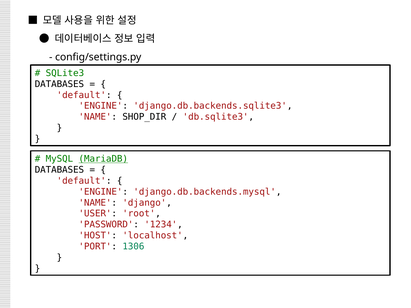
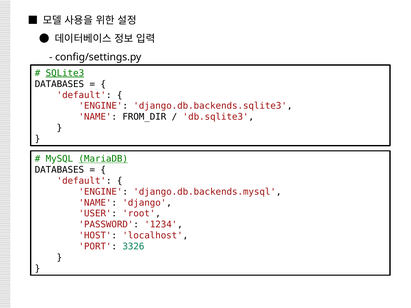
SQLite3 underline: none -> present (65, 73)
SHOP_DIR: SHOP_DIR -> FROM_DIR (144, 117)
1306: 1306 -> 3326 (133, 247)
